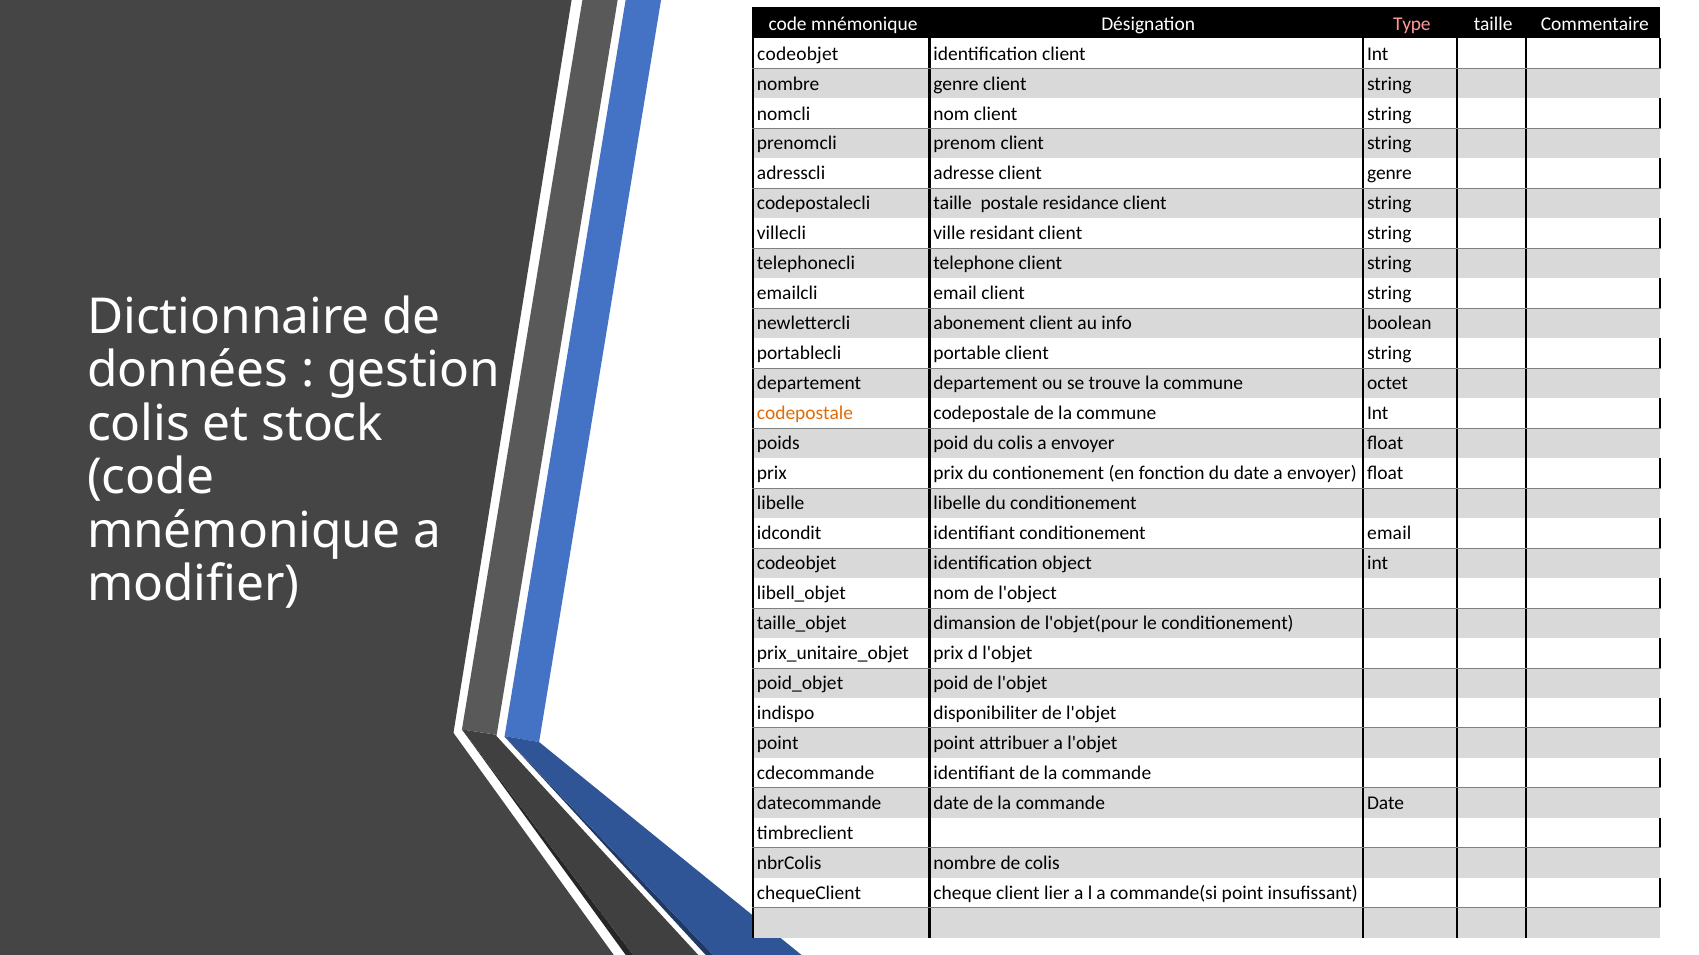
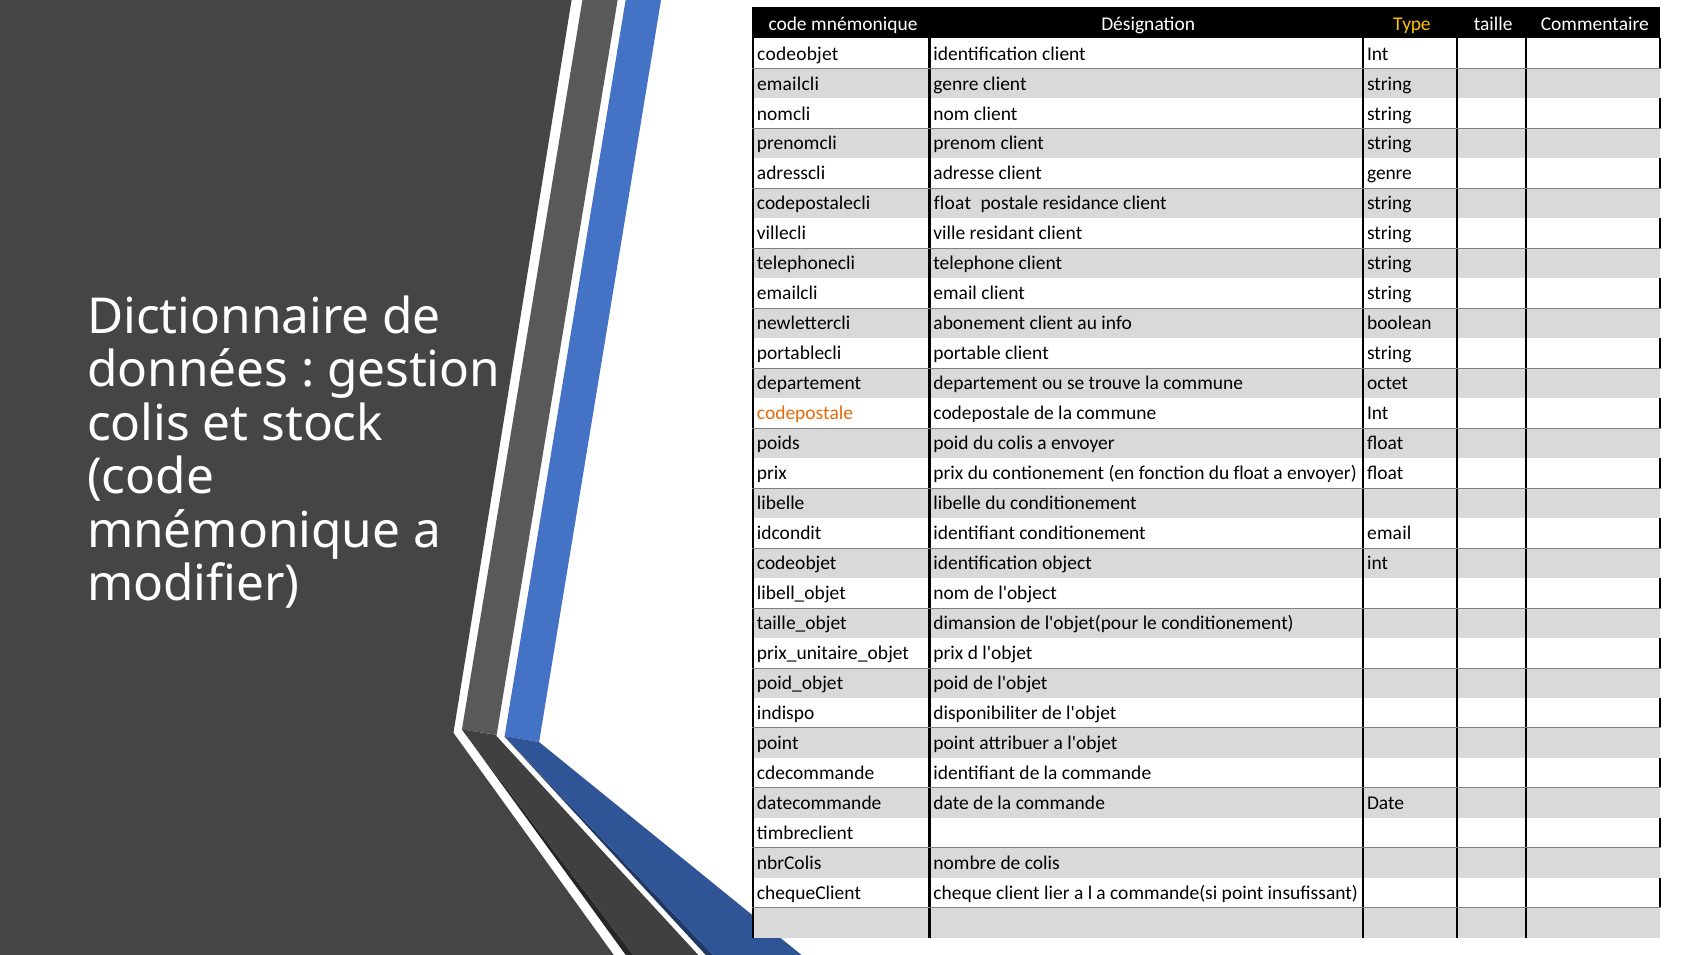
Type colour: pink -> yellow (1412, 24)
nombre: nombre -> emailcli (788, 84)
codepostalecli taille: taille -> float (952, 204)
du date: date -> float (1252, 474)
